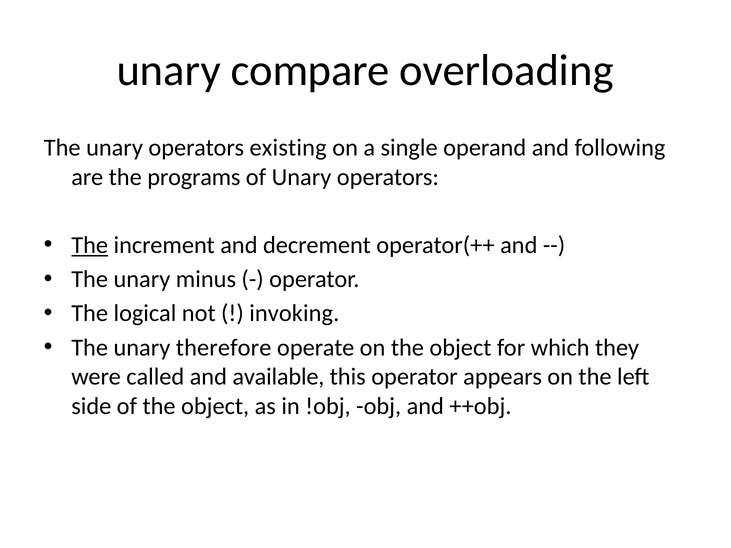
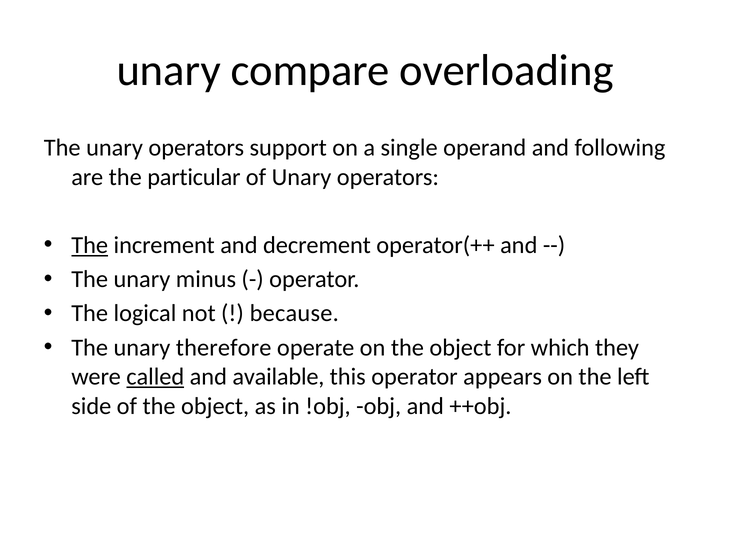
existing: existing -> support (288, 148)
programs: programs -> particular (194, 177)
invoking: invoking -> because (294, 314)
called underline: none -> present (155, 377)
